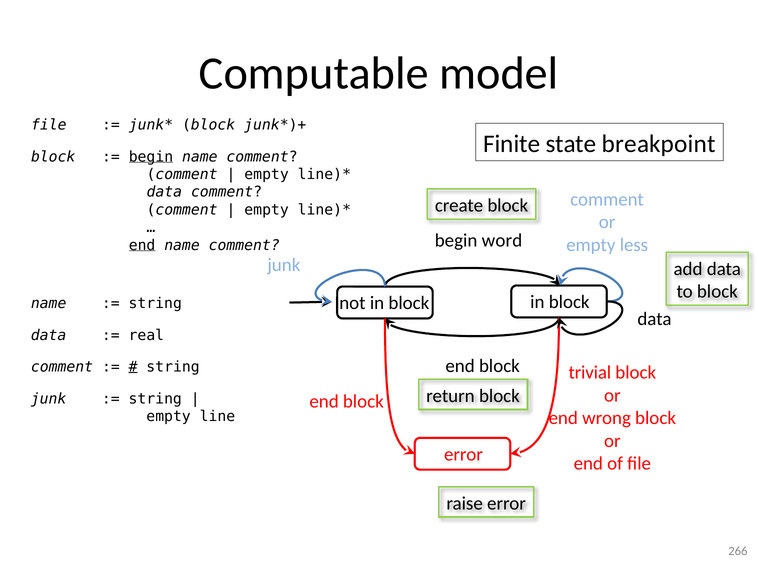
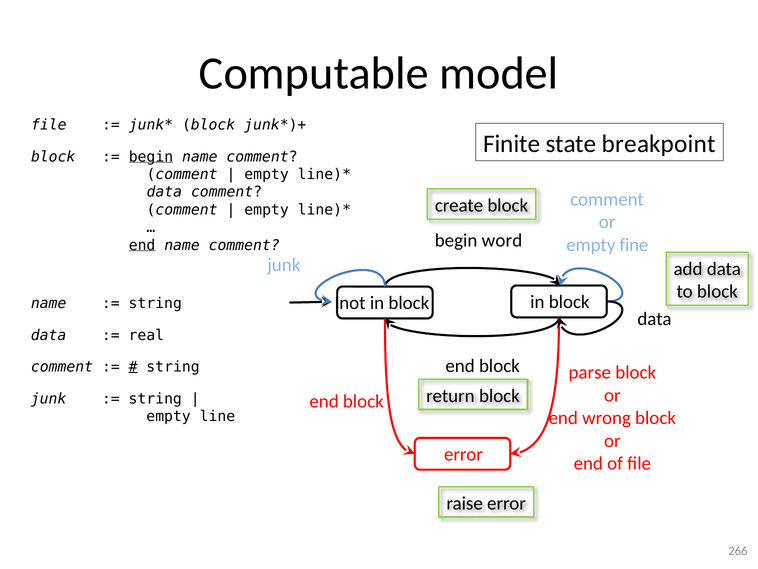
less: less -> fine (634, 245)
trivial: trivial -> parse (590, 372)
